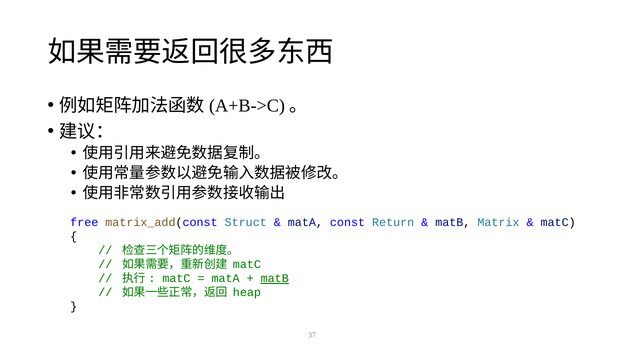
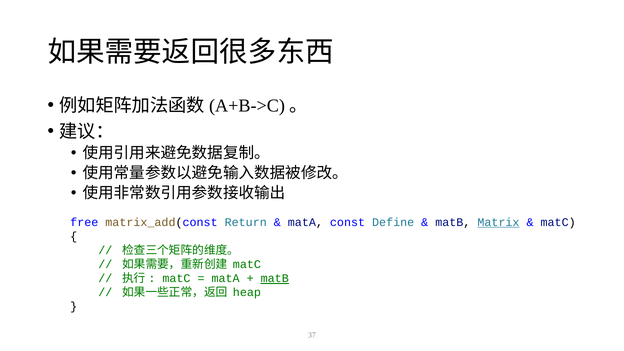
Struct: Struct -> Return (246, 222)
Return: Return -> Define (393, 222)
Matrix underline: none -> present (498, 222)
